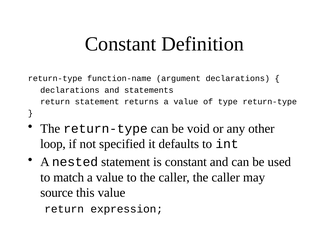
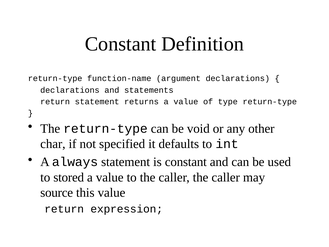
loop: loop -> char (53, 144)
nested: nested -> always (75, 162)
match: match -> stored (69, 177)
